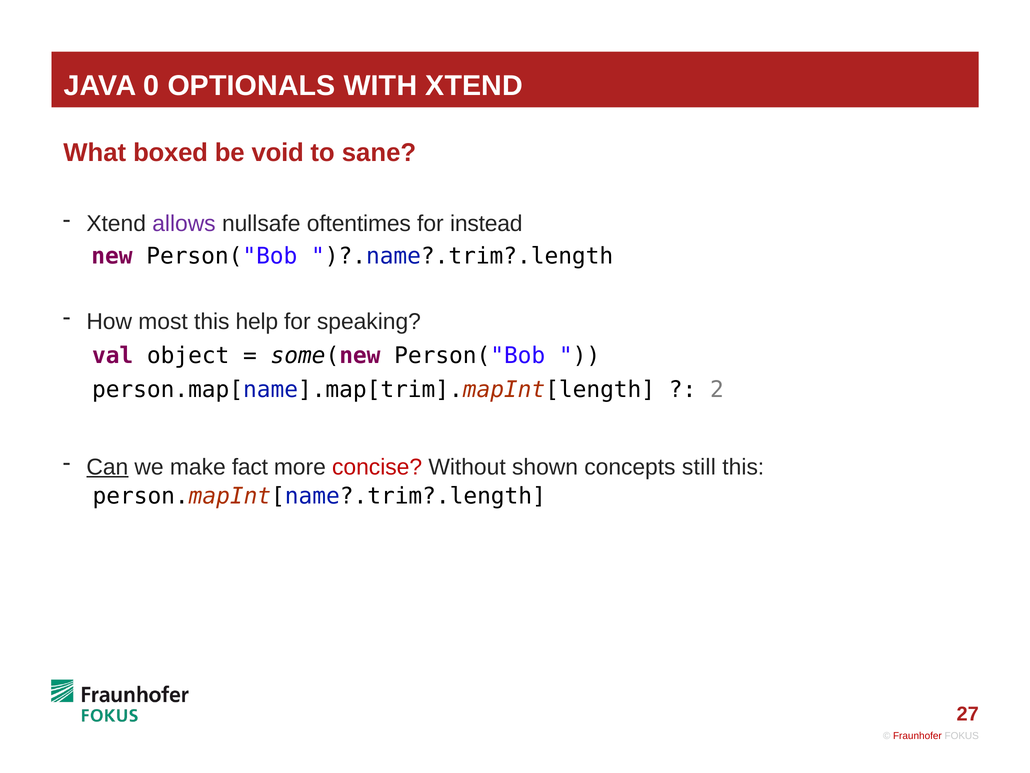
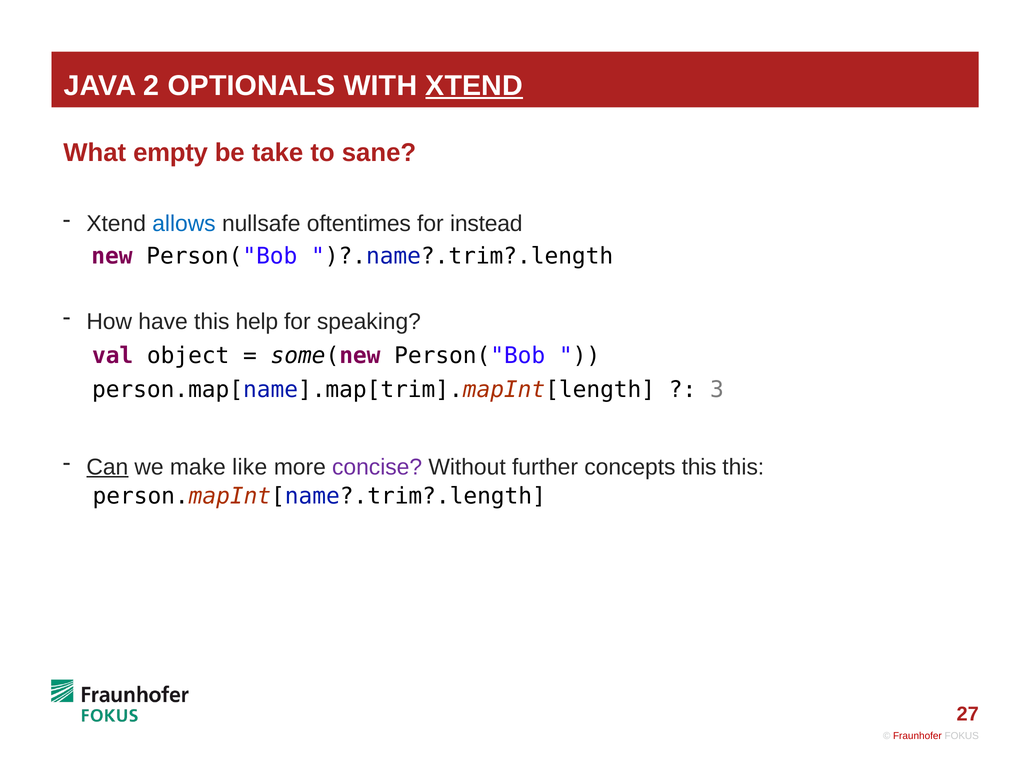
0: 0 -> 2 (151, 86)
XTEND underline: none -> present (474, 86)
boxed: boxed -> empty (171, 153)
void: void -> take (278, 153)
allows colour: purple -> blue (184, 224)
most: most -> have (163, 321)
2: 2 -> 3 (717, 389)
fact: fact -> like (250, 467)
concise colour: red -> purple (377, 467)
shown: shown -> further (545, 467)
concepts still: still -> this (699, 467)
